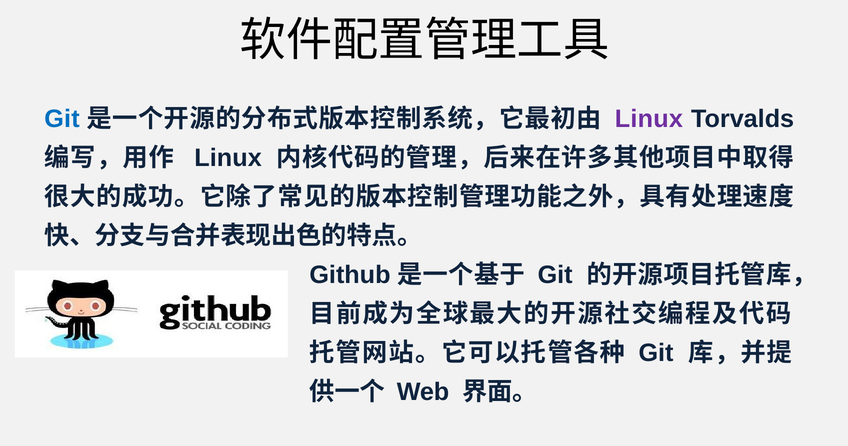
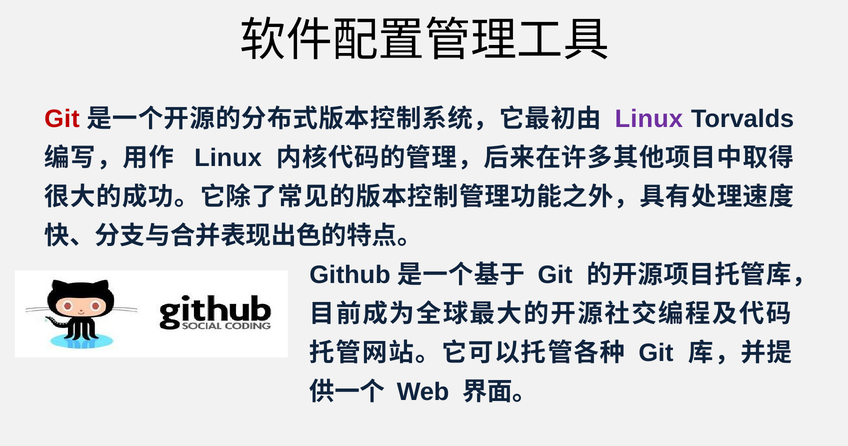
Git colour: blue -> red (62, 119)
